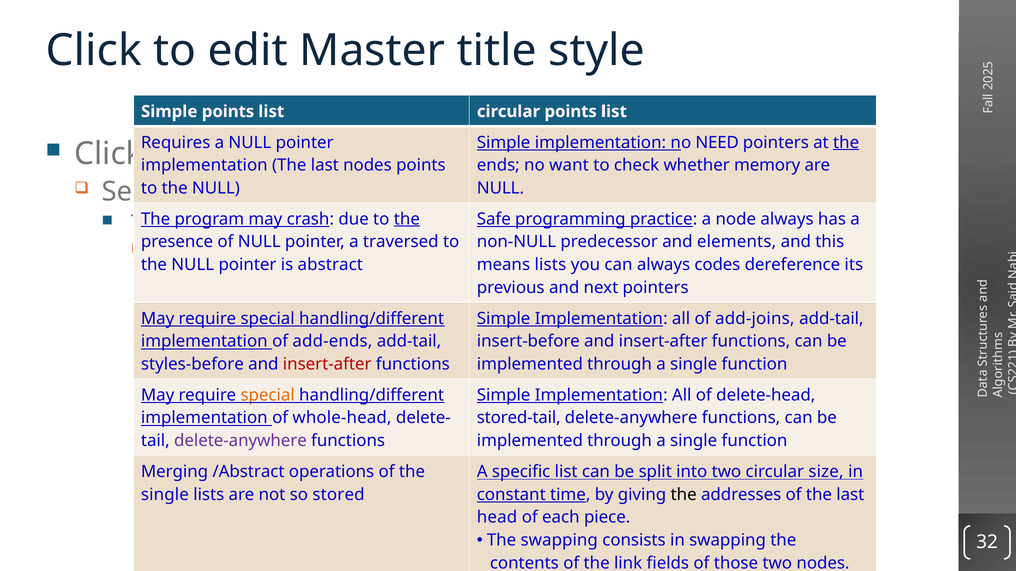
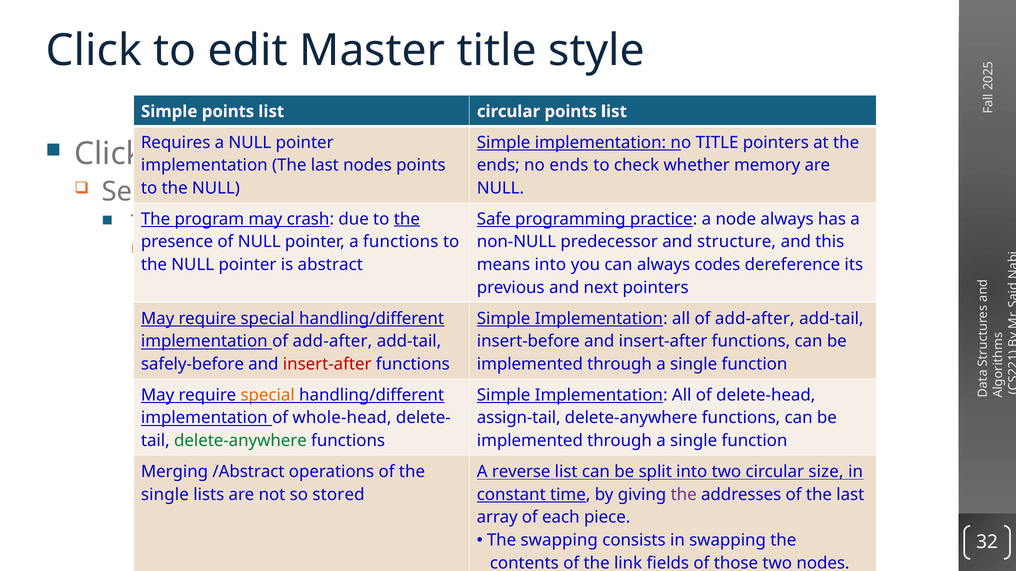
no NEED: NEED -> TITLE (717, 143)
the underline: present -> none (846, 143)
no want: want -> ends (569, 166)
a traversed: traversed -> functions (401, 242)
elements: elements -> structure (737, 242)
means lists: lists -> into (550, 265)
all of add-joins: add-joins -> add-after (755, 319)
implementation of add-ends: add-ends -> add-after (332, 342)
styles-before: styles-before -> safely-before (192, 365)
stored-tail: stored-tail -> assign-tail (519, 418)
delete-anywhere colour: purple -> green (240, 441)
specific: specific -> reverse (521, 472)
the colour: black -> purple (684, 495)
head: head -> array (497, 518)
